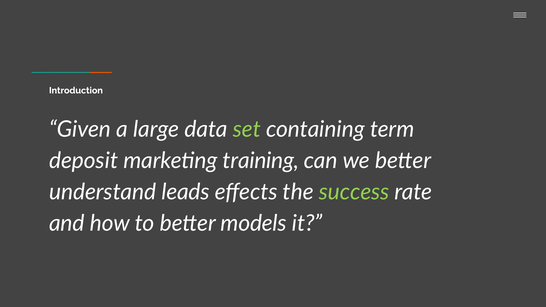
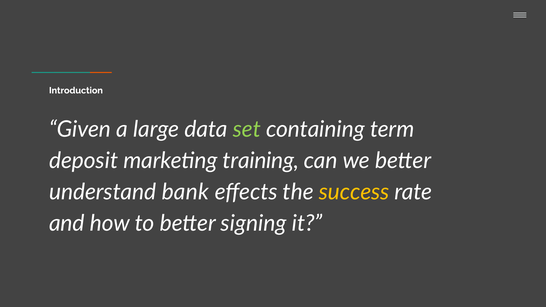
leads: leads -> bank (185, 192)
success colour: light green -> yellow (354, 192)
models: models -> signing (254, 223)
